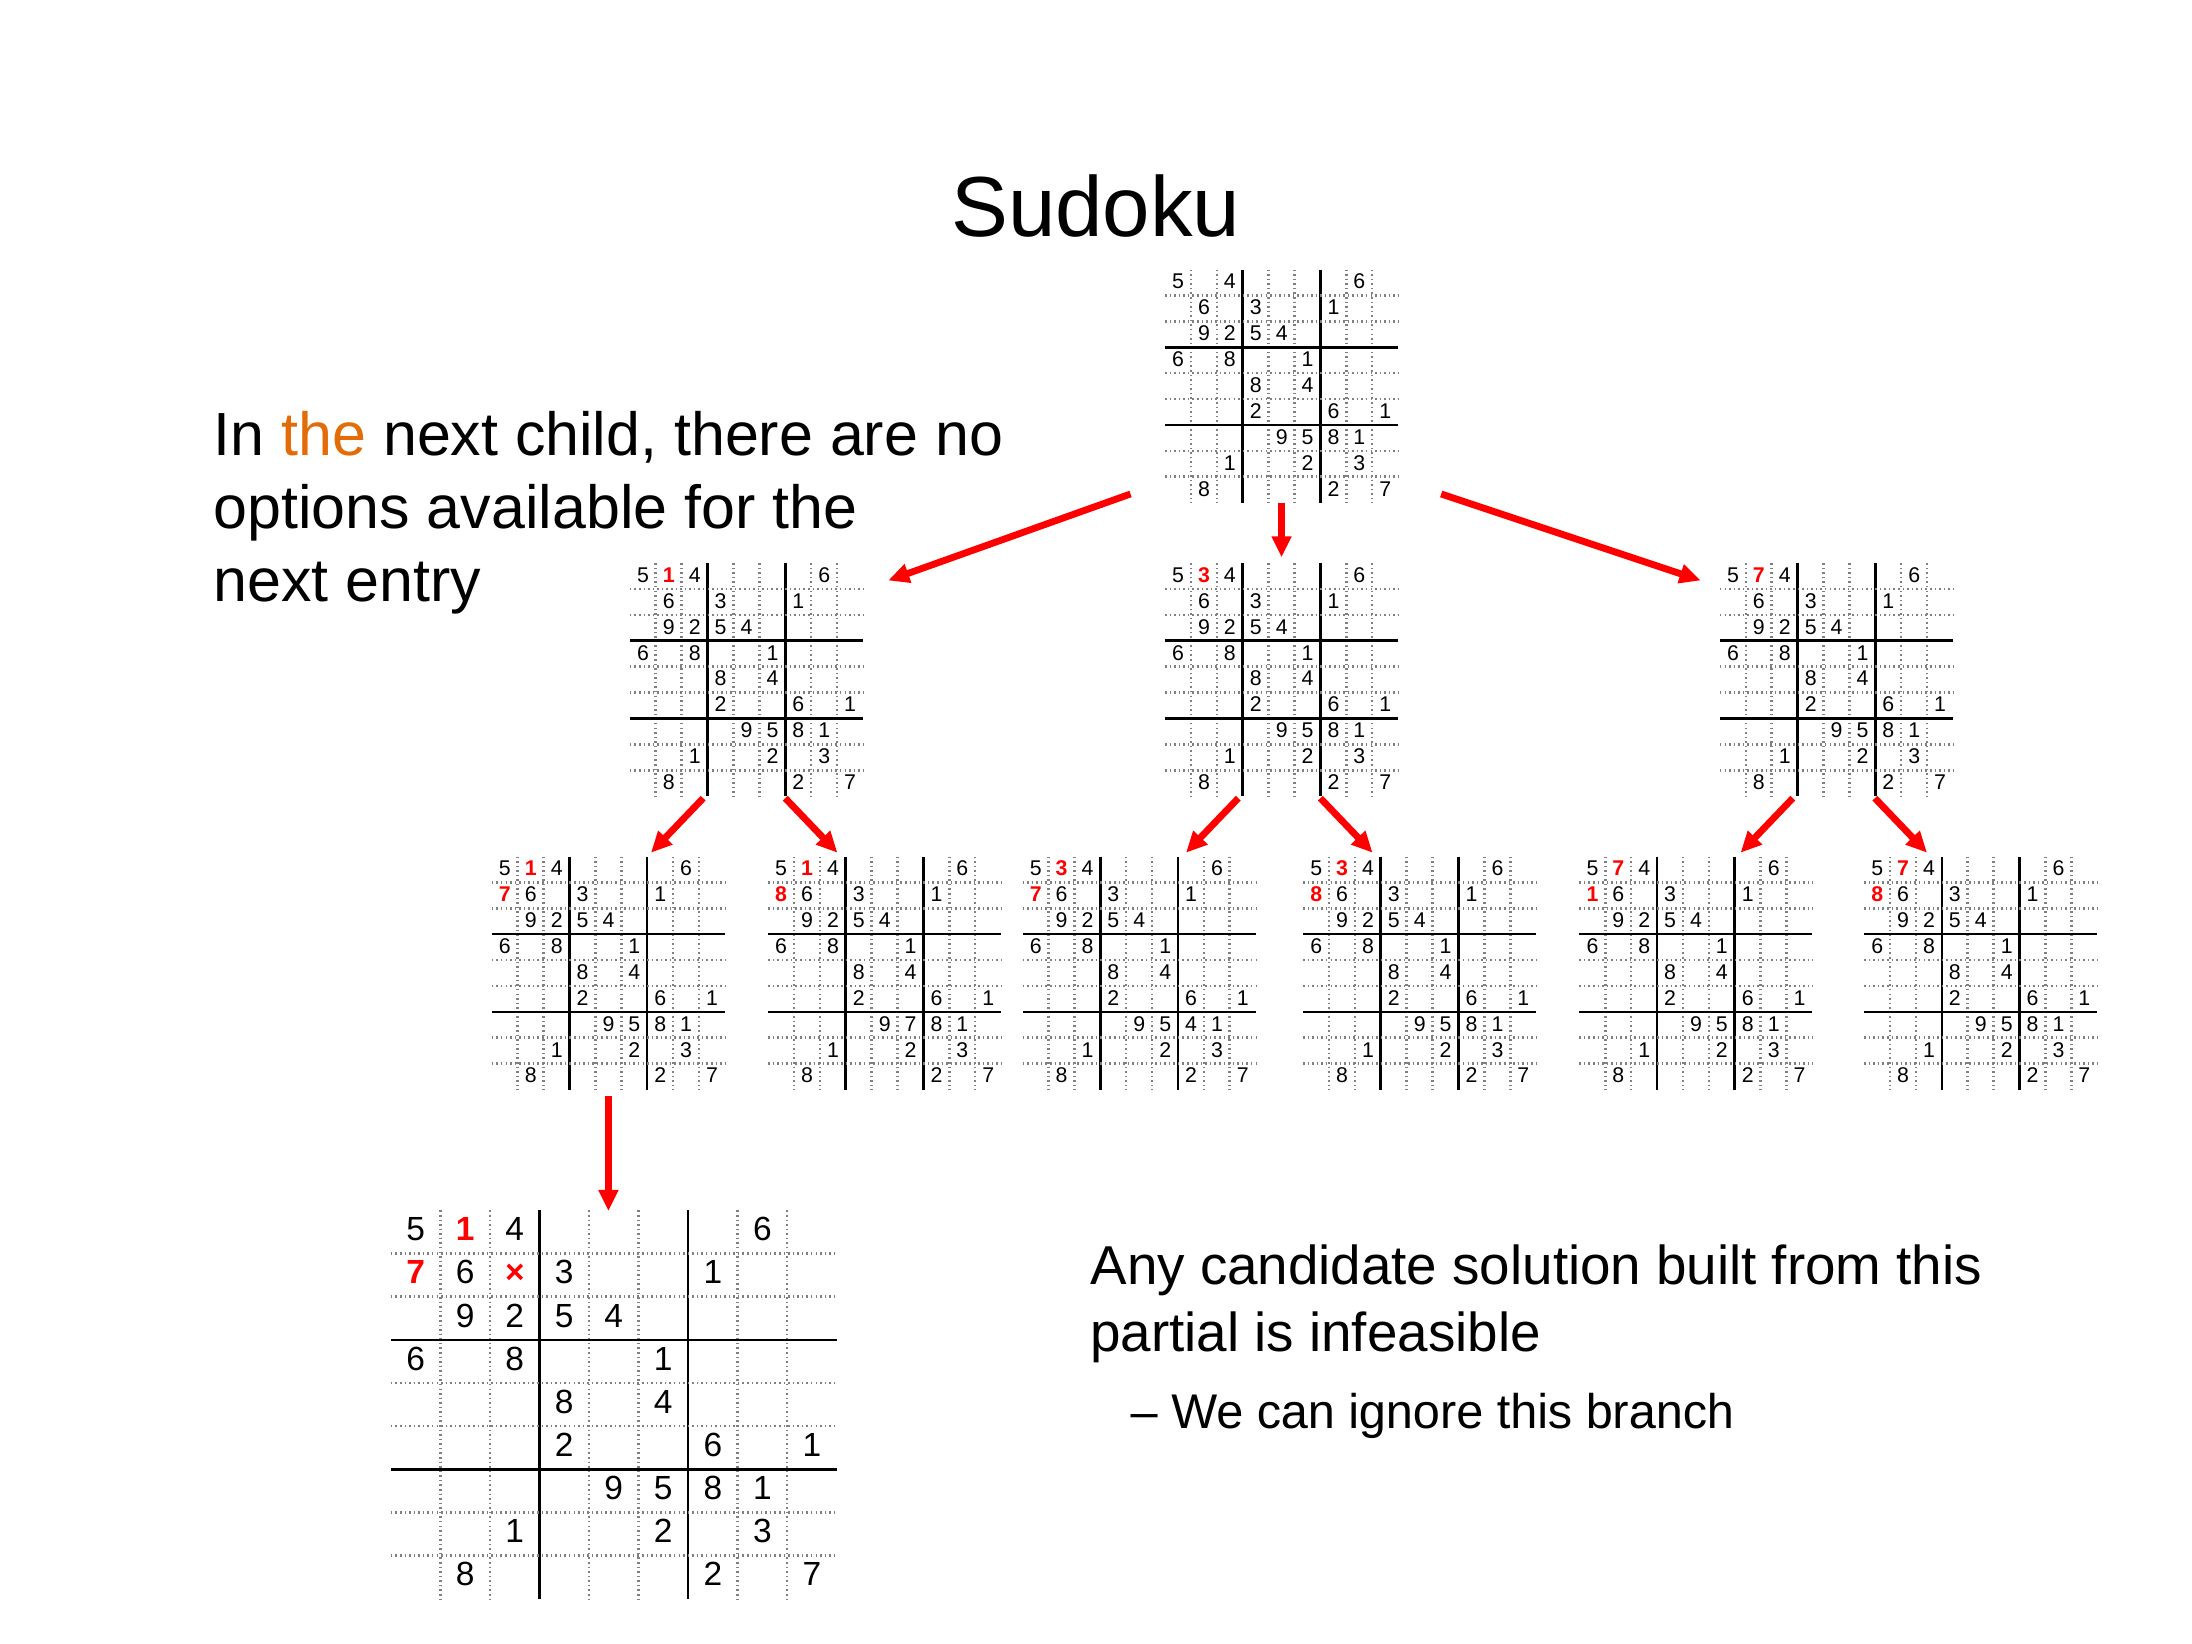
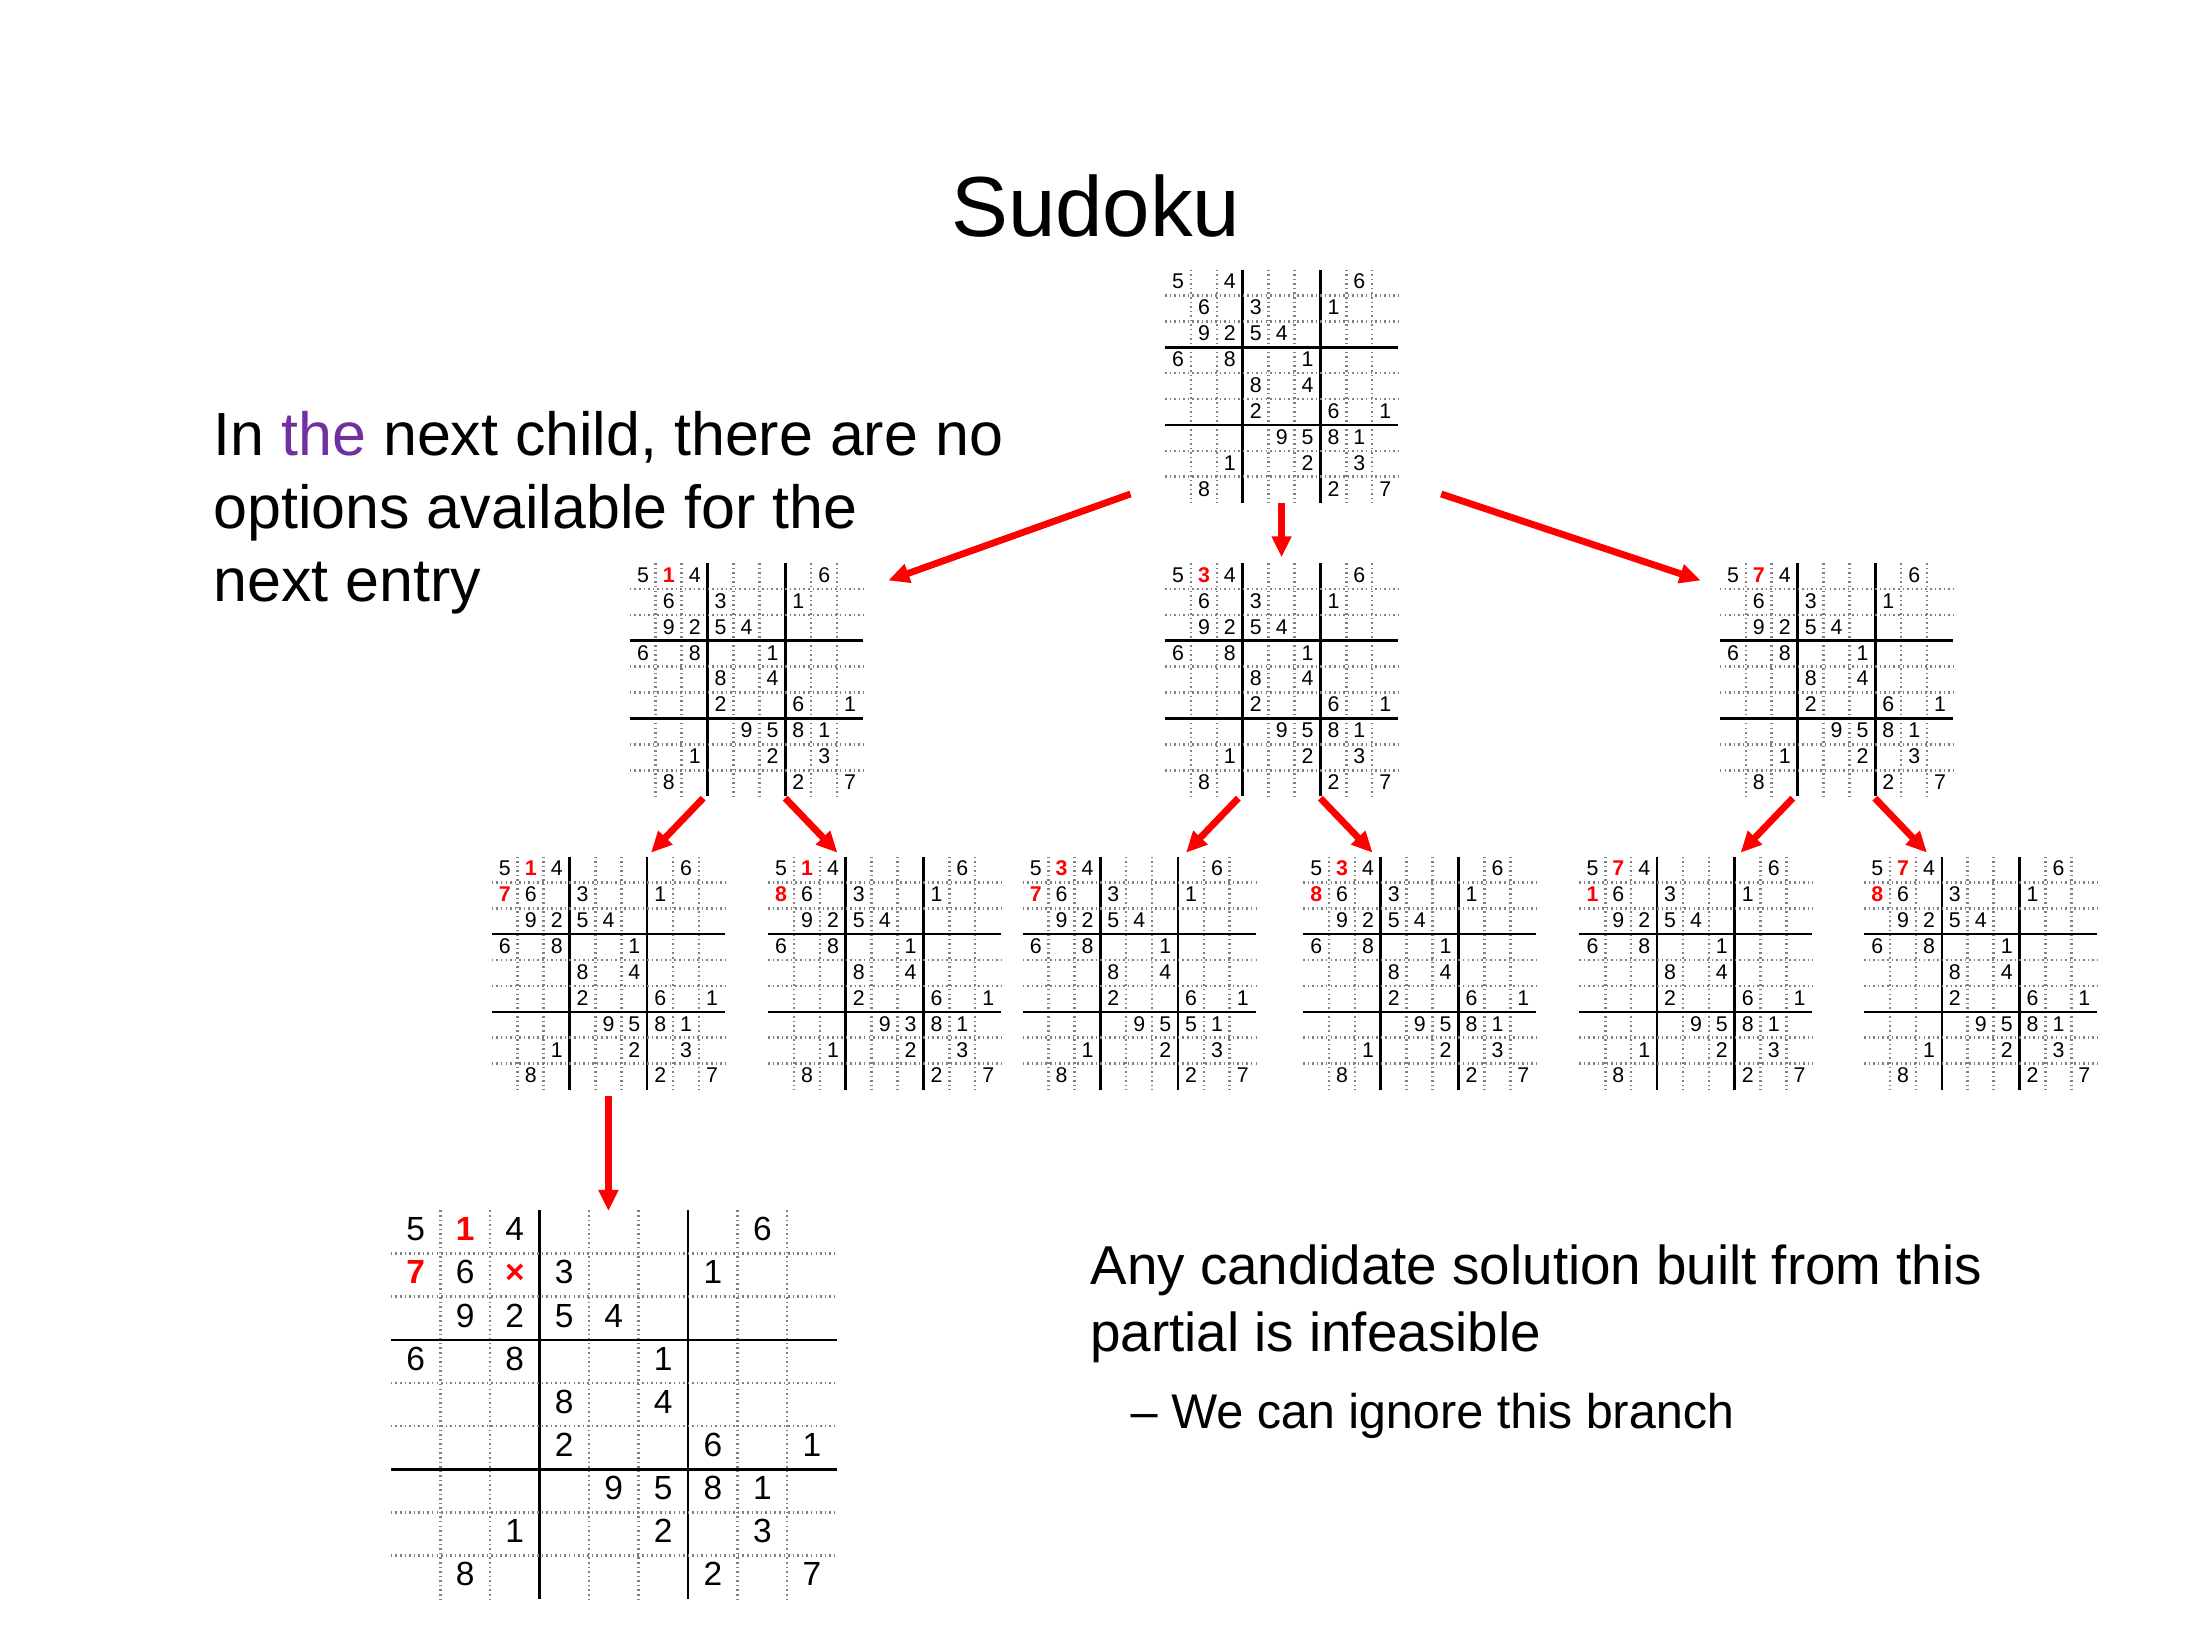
the colour: orange -> purple (324, 435)
9 7: 7 -> 3 (911, 1024)
9 5 4: 4 -> 5 (1191, 1024)
